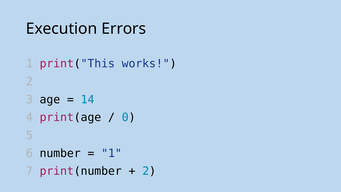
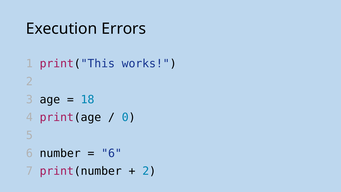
14: 14 -> 18 (88, 99)
1: 1 -> 6 (112, 153)
